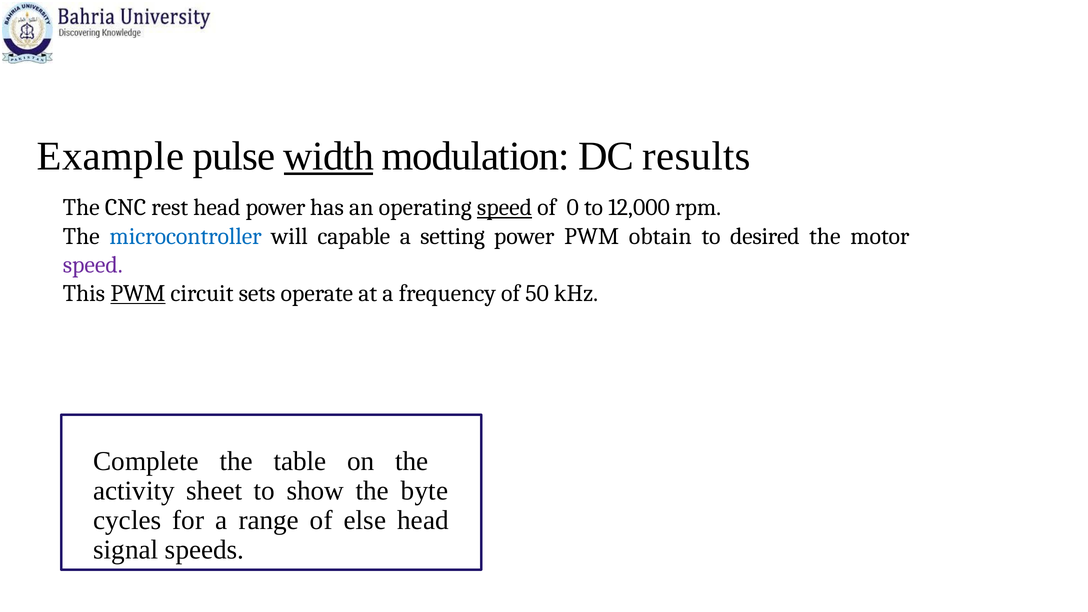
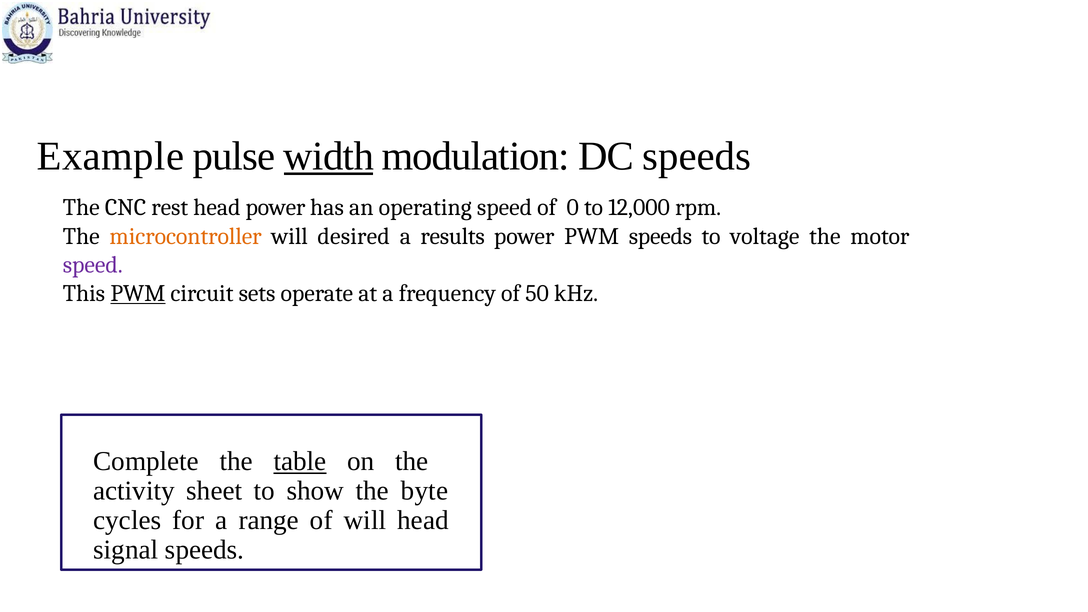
DC results: results -> speeds (697, 156)
speed underline: present -> none (505, 208)
microcontroller colour: blue -> orange (186, 236)
capable: capable -> desired (354, 236)
setting: setting -> results (453, 236)
PWM obtain: obtain -> speeds (660, 236)
desired: desired -> voltage (765, 236)
table underline: none -> present (300, 461)
of else: else -> will (365, 520)
